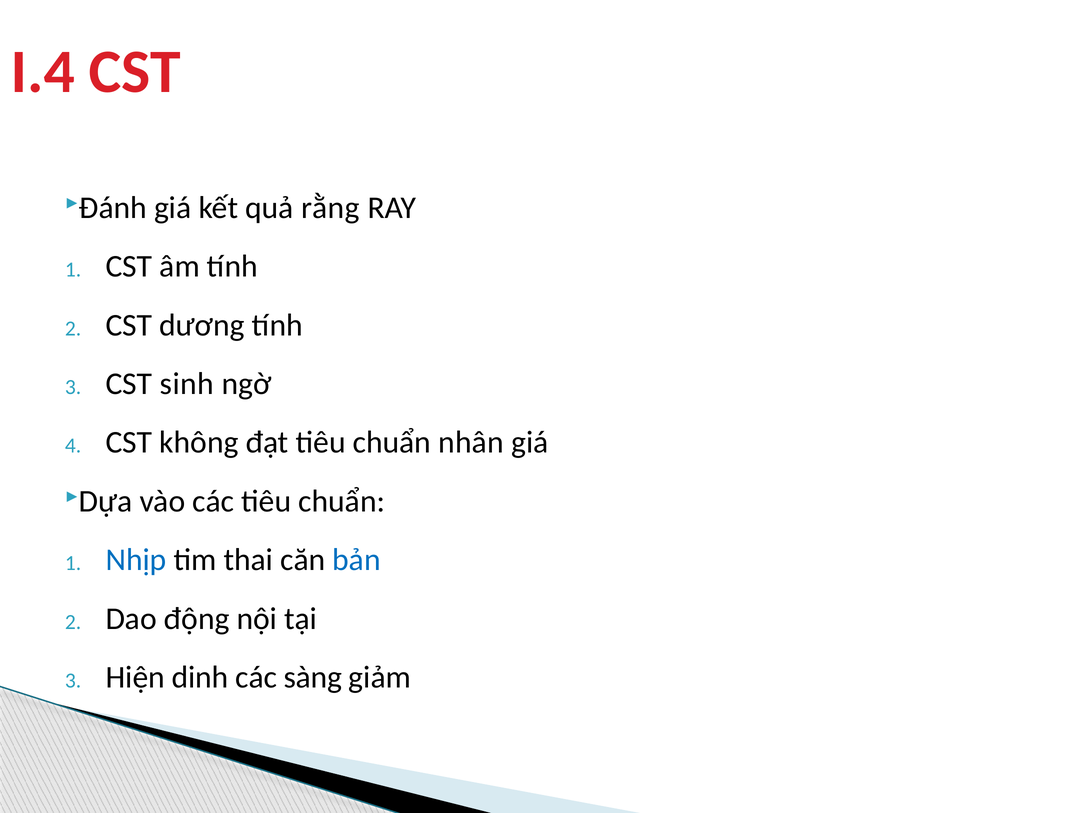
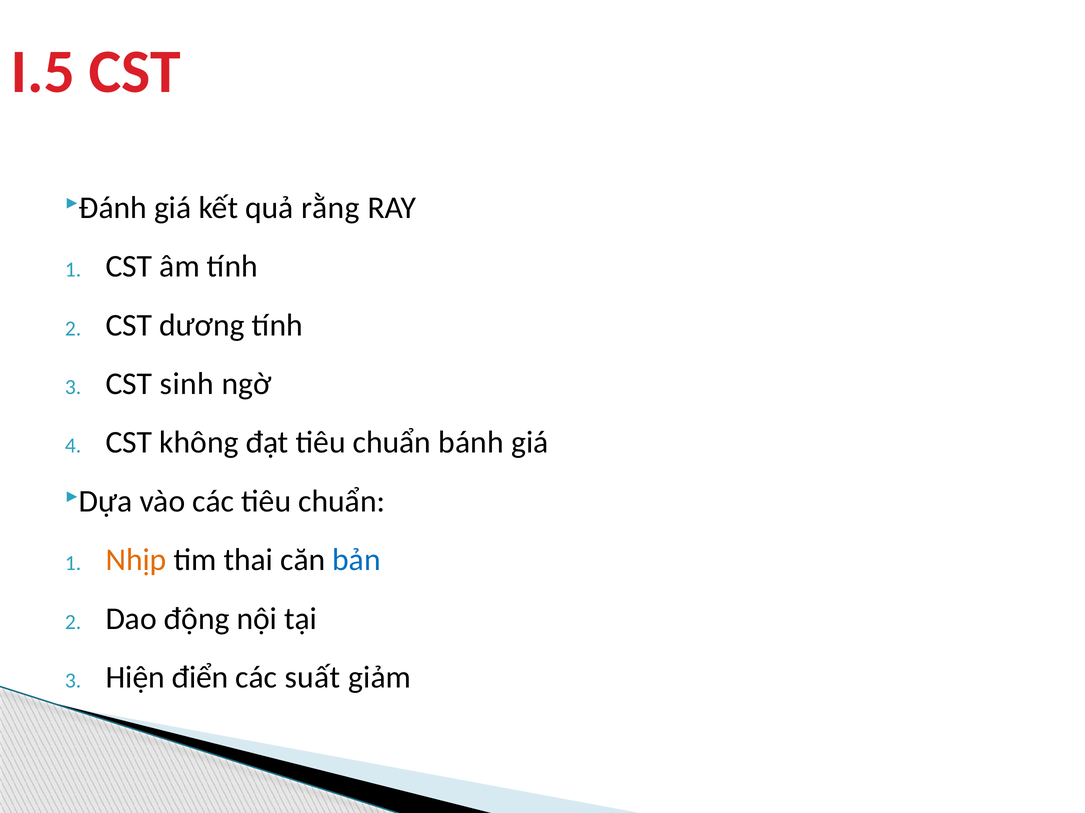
I.4: I.4 -> I.5 (43, 72)
nhân: nhân -> bánh (471, 443)
Nhịp colour: blue -> orange (136, 560)
dinh: dinh -> điển (200, 678)
sàng: sàng -> suất (313, 678)
